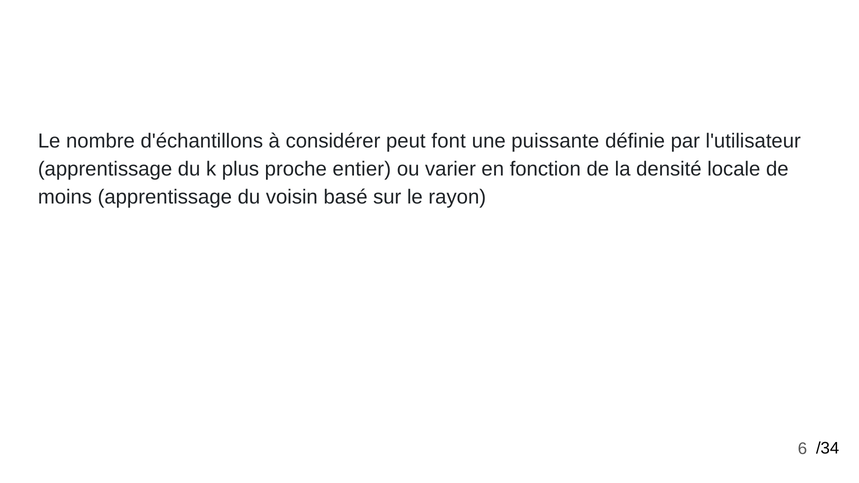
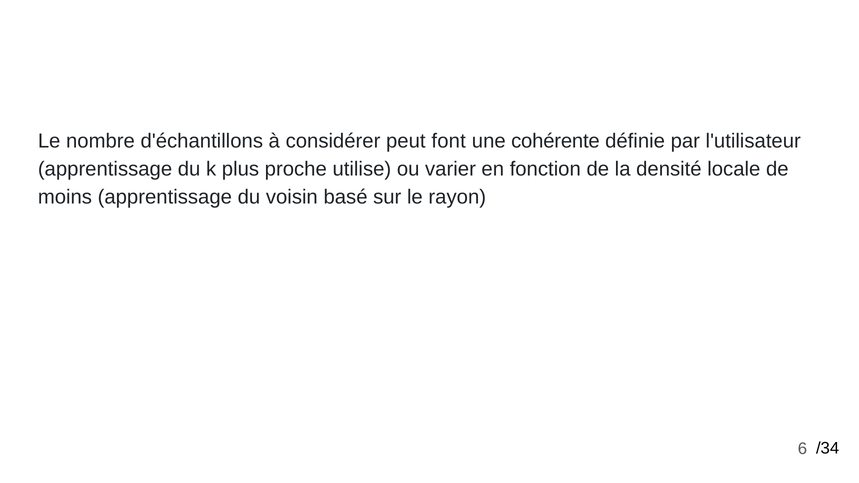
puissante: puissante -> cohérente (555, 141)
entier: entier -> utilise (362, 169)
